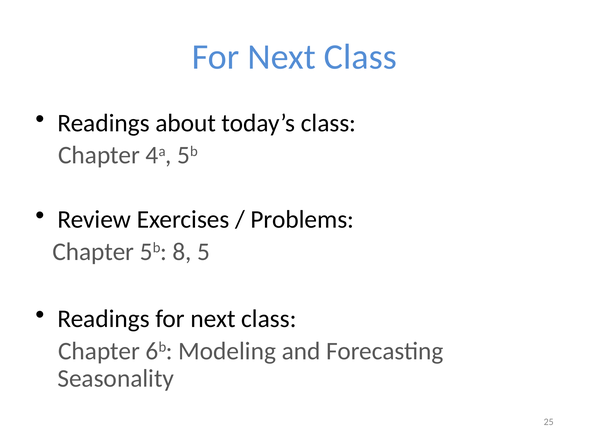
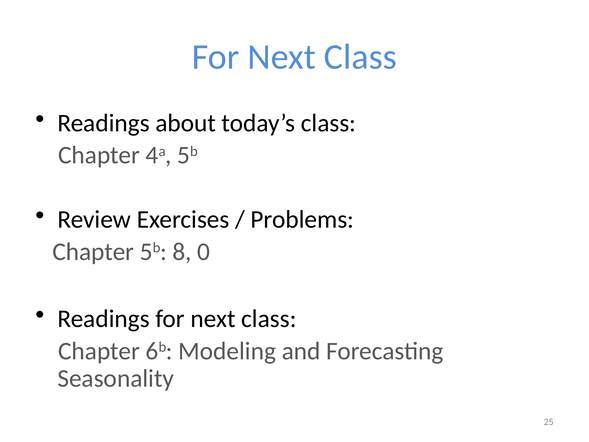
5: 5 -> 0 (204, 251)
